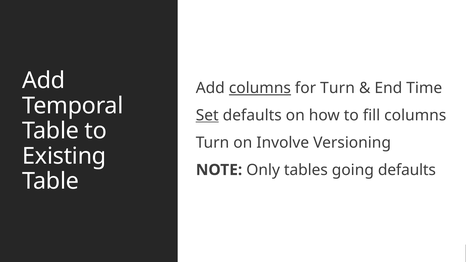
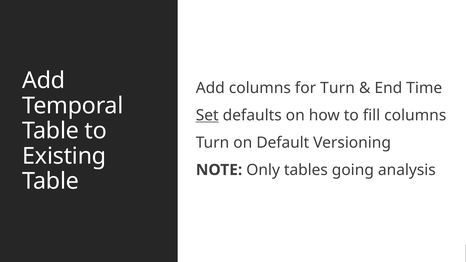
columns underline: present -> none (260, 88)
Involve: Involve -> Default (283, 143)
going defaults: defaults -> analysis (407, 170)
